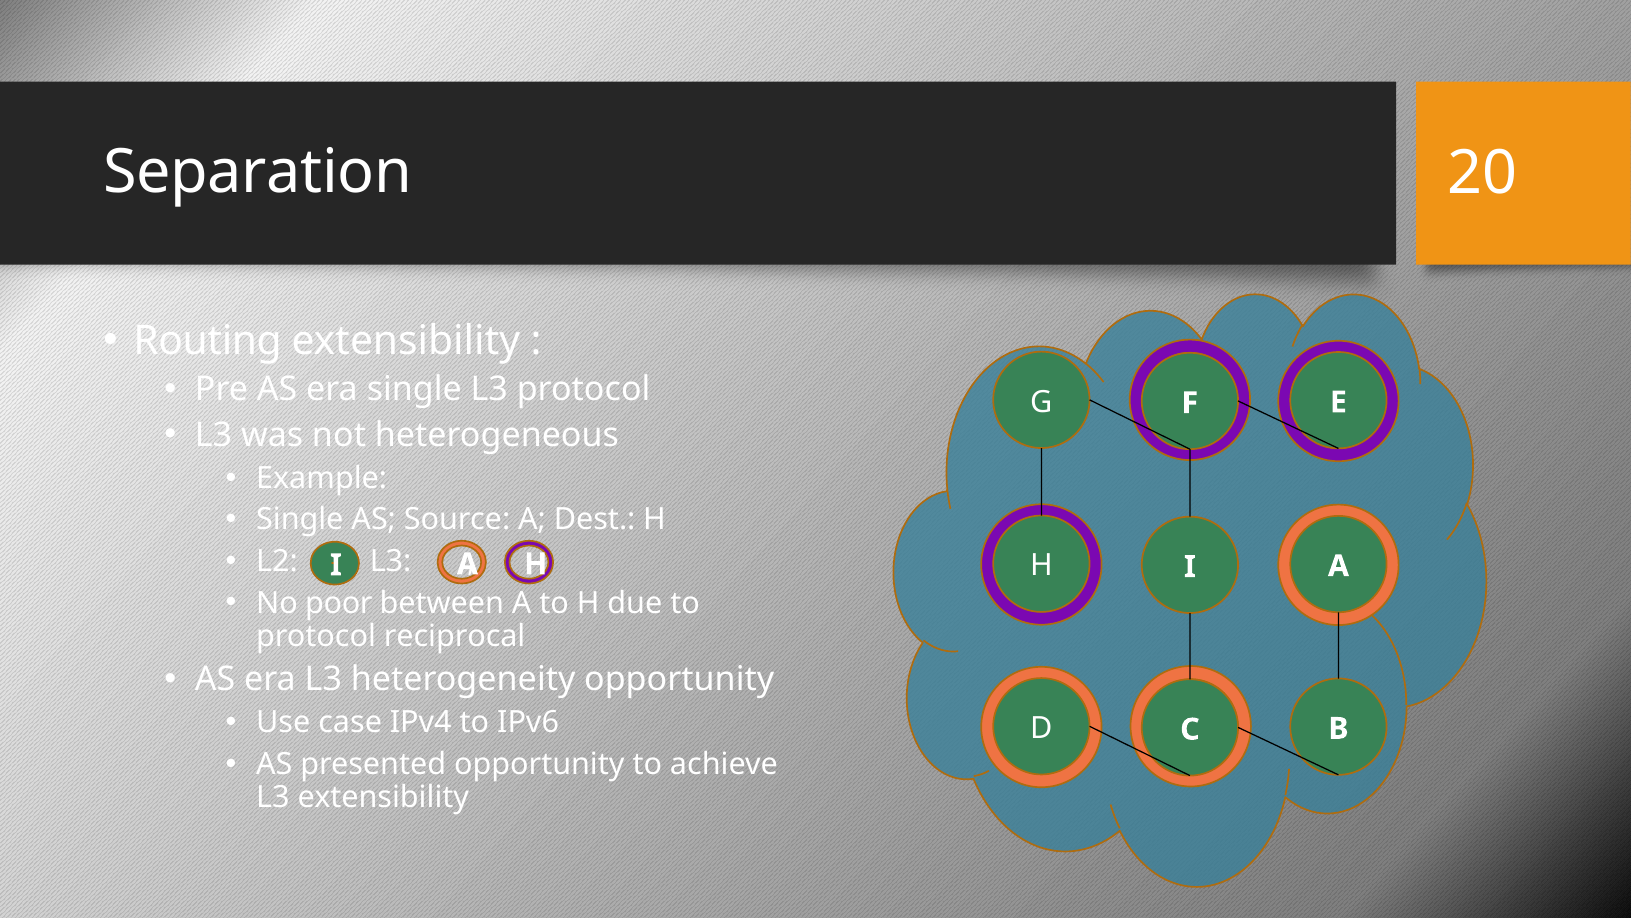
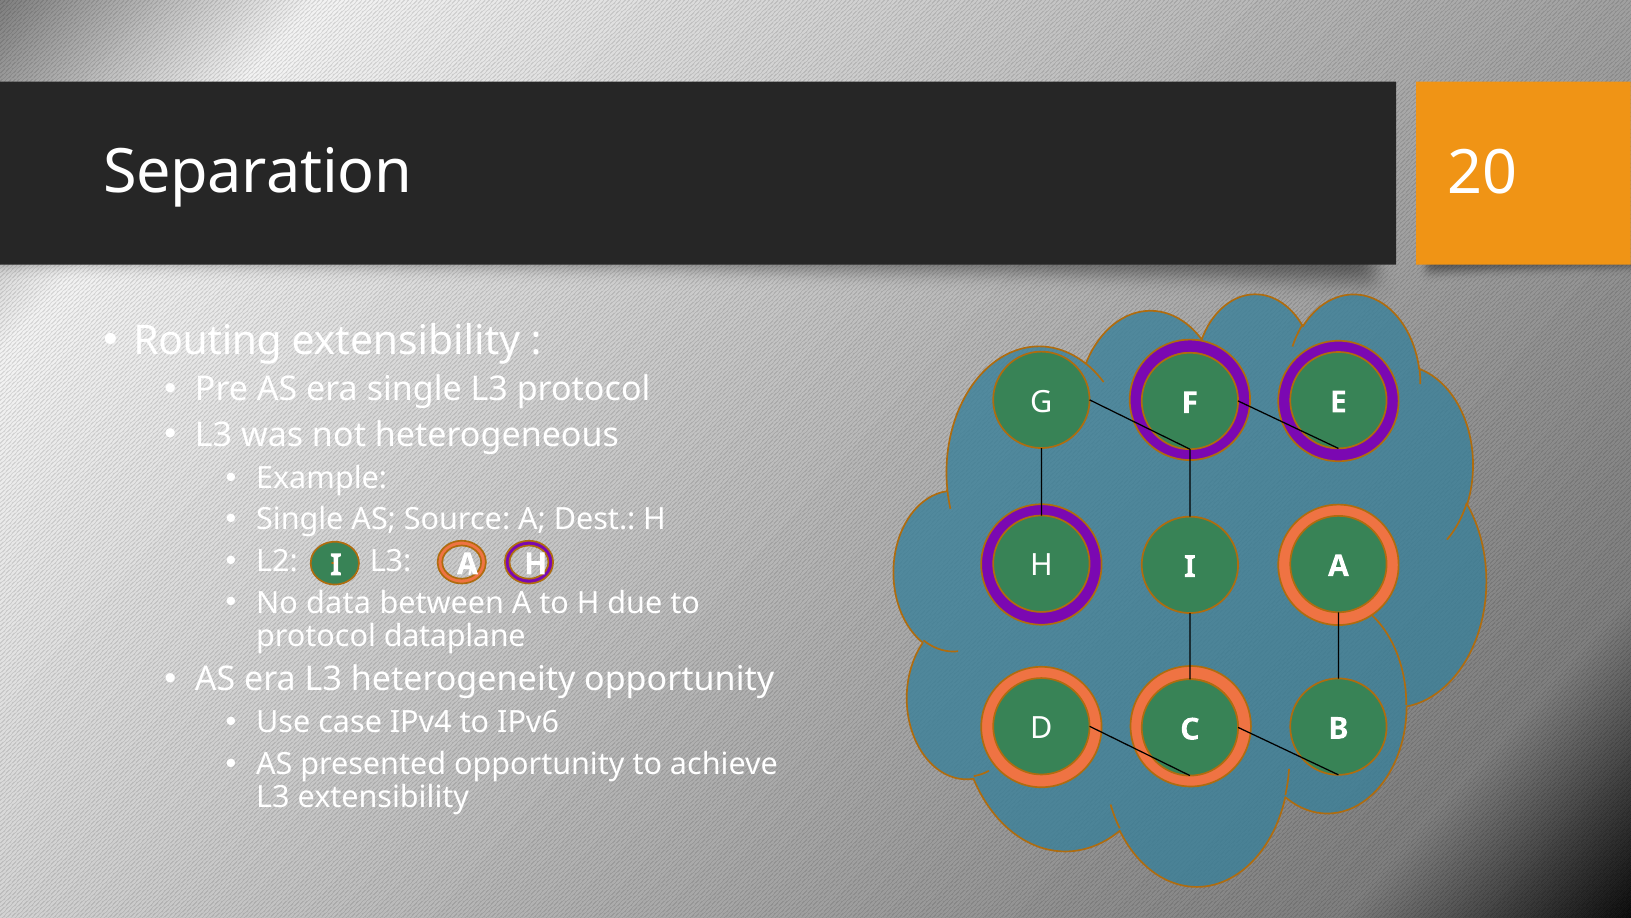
poor: poor -> data (339, 603)
reciprocal: reciprocal -> dataplane (455, 636)
